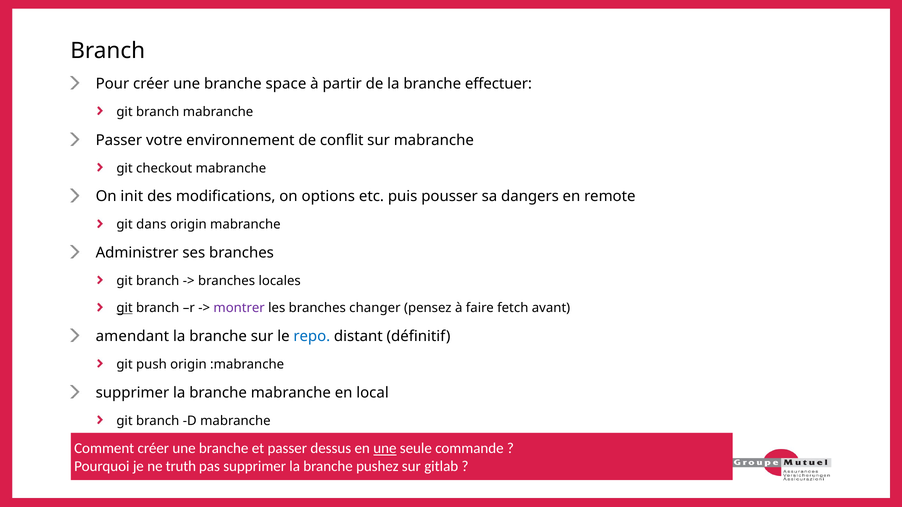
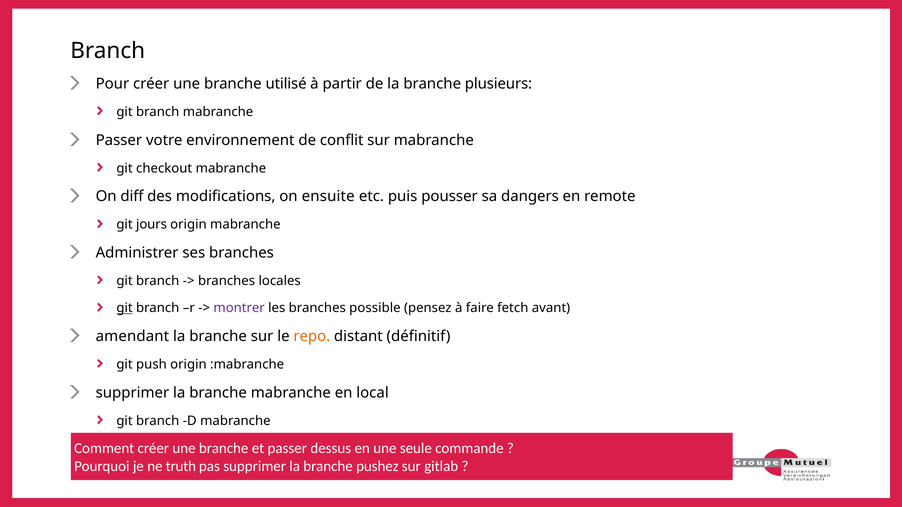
space: space -> utilisé (286, 84)
effectuer: effectuer -> plusieurs (498, 84)
init: init -> diff (132, 197)
options: options -> ensuite (328, 197)
dans: dans -> jours (152, 225)
changer: changer -> possible (375, 308)
repo colour: blue -> orange (312, 337)
une underline: present -> none (385, 449)
